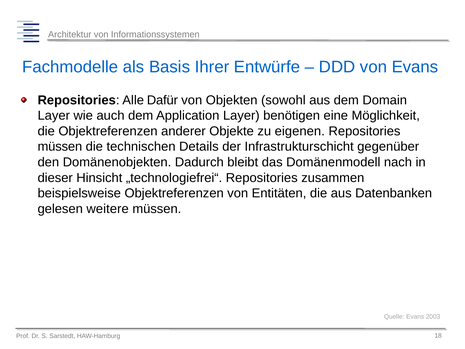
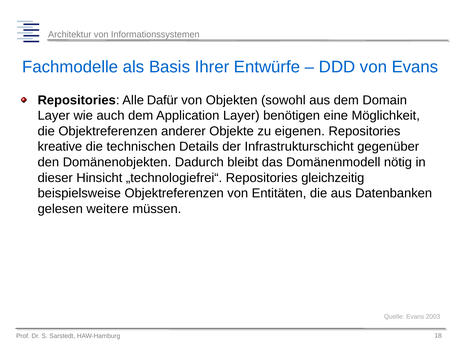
müssen: müssen -> kreative (60, 147)
nach: nach -> nötig (398, 162)
zusammen: zusammen -> gleichzeitig (333, 178)
